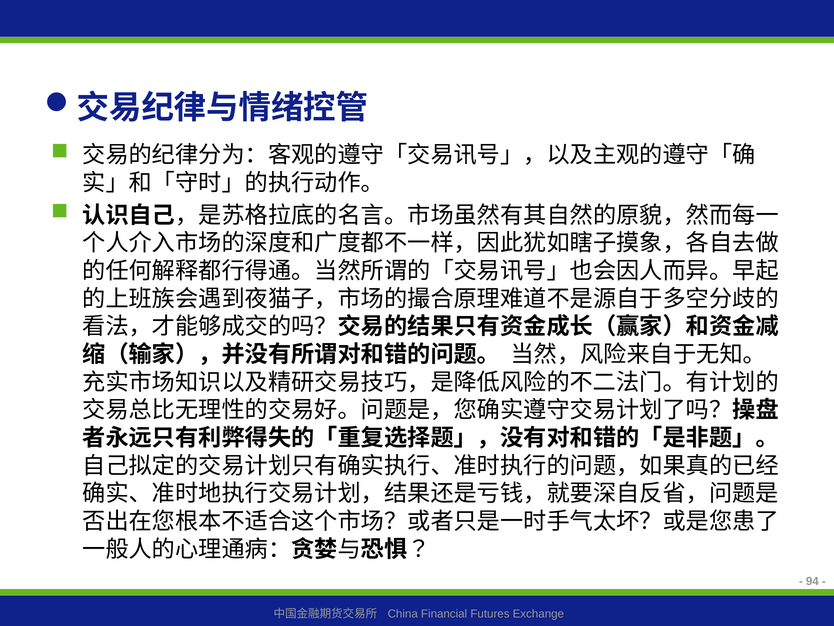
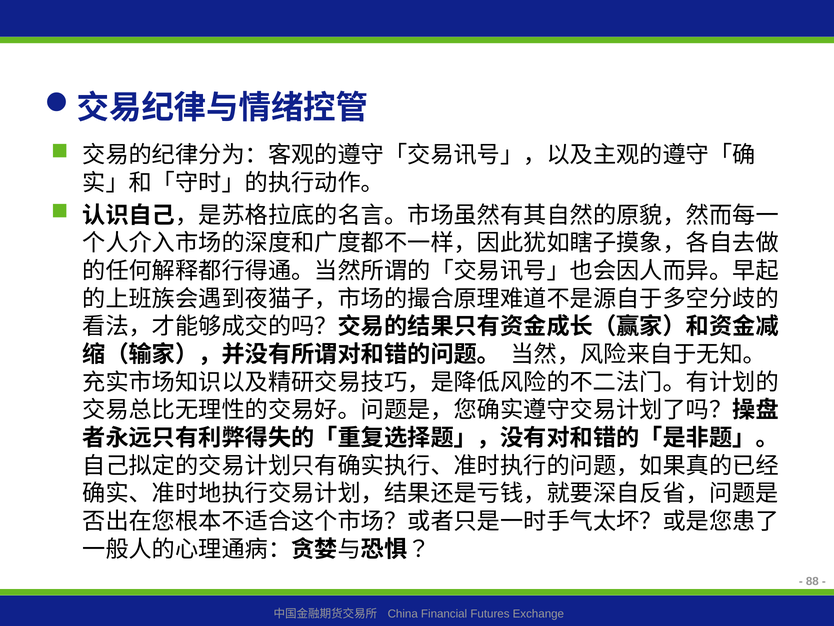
94: 94 -> 88 (812, 581)
